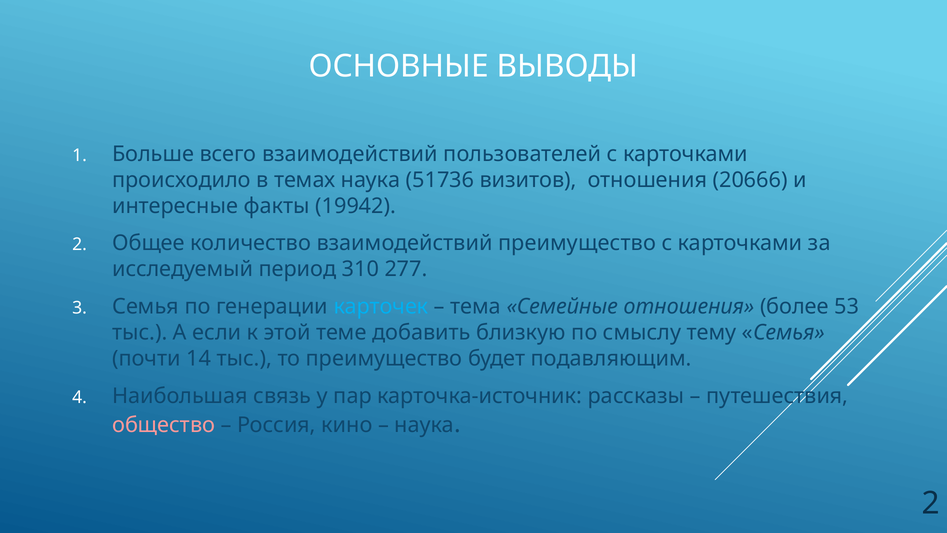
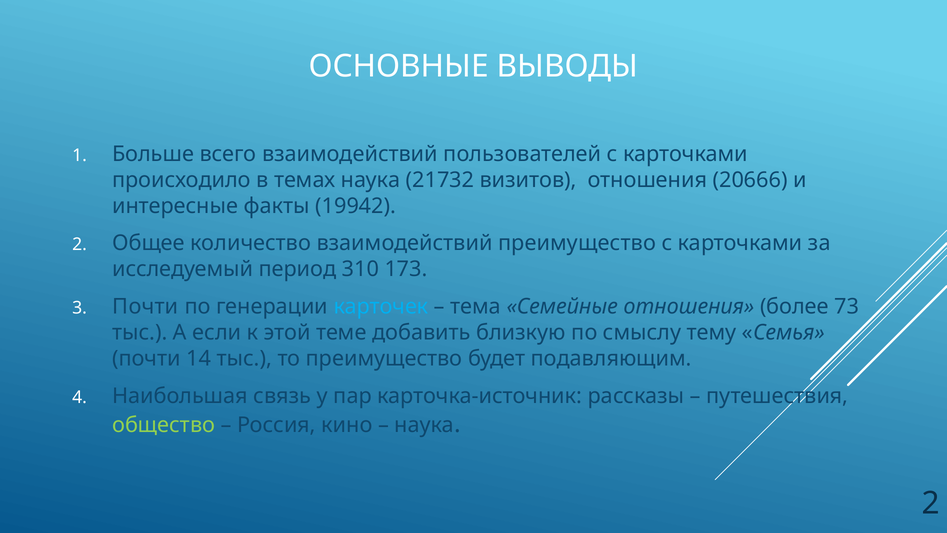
51736: 51736 -> 21732 (440, 180)
277: 277 -> 173 (406, 269)
Семья: Семья -> Почти (145, 306)
53: 53 -> 73 (847, 306)
общество colour: pink -> light green (164, 425)
